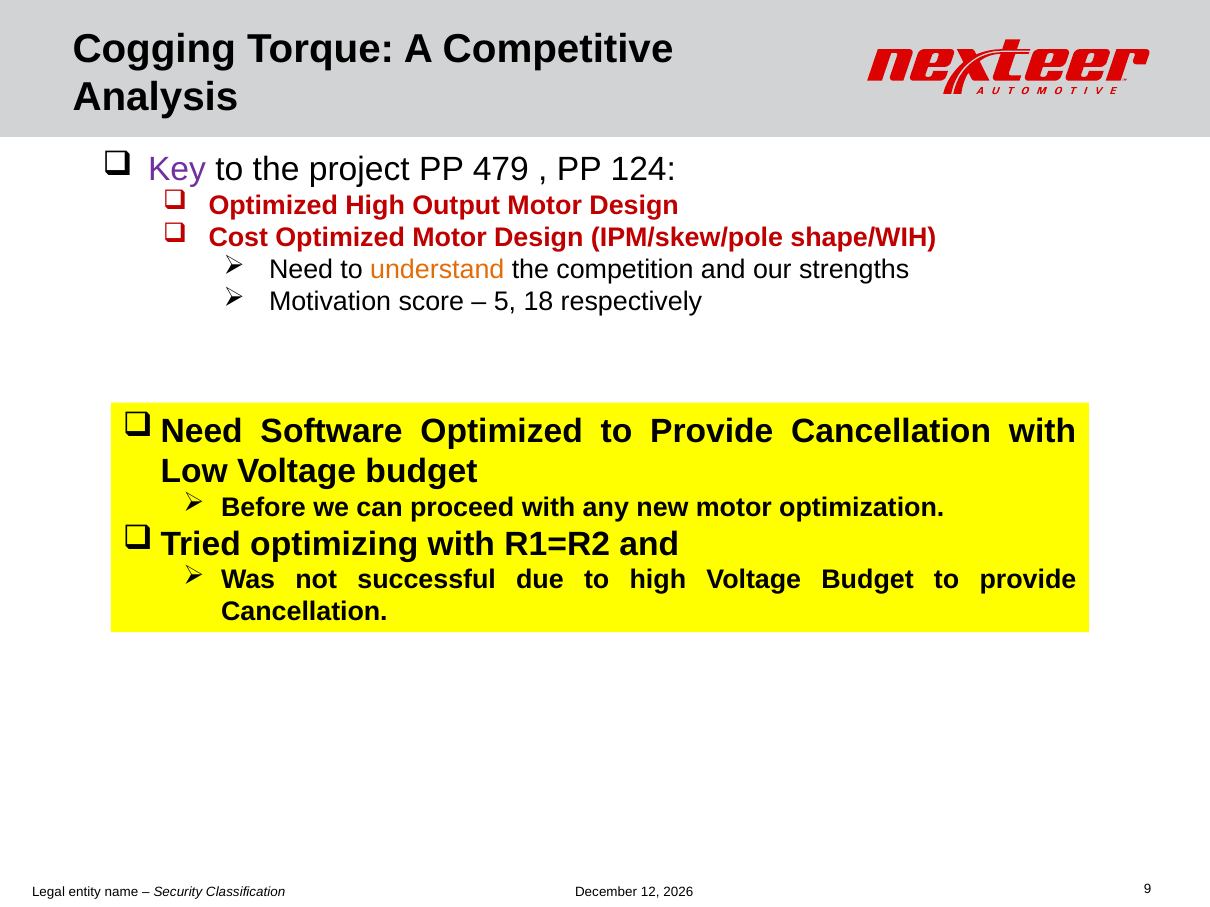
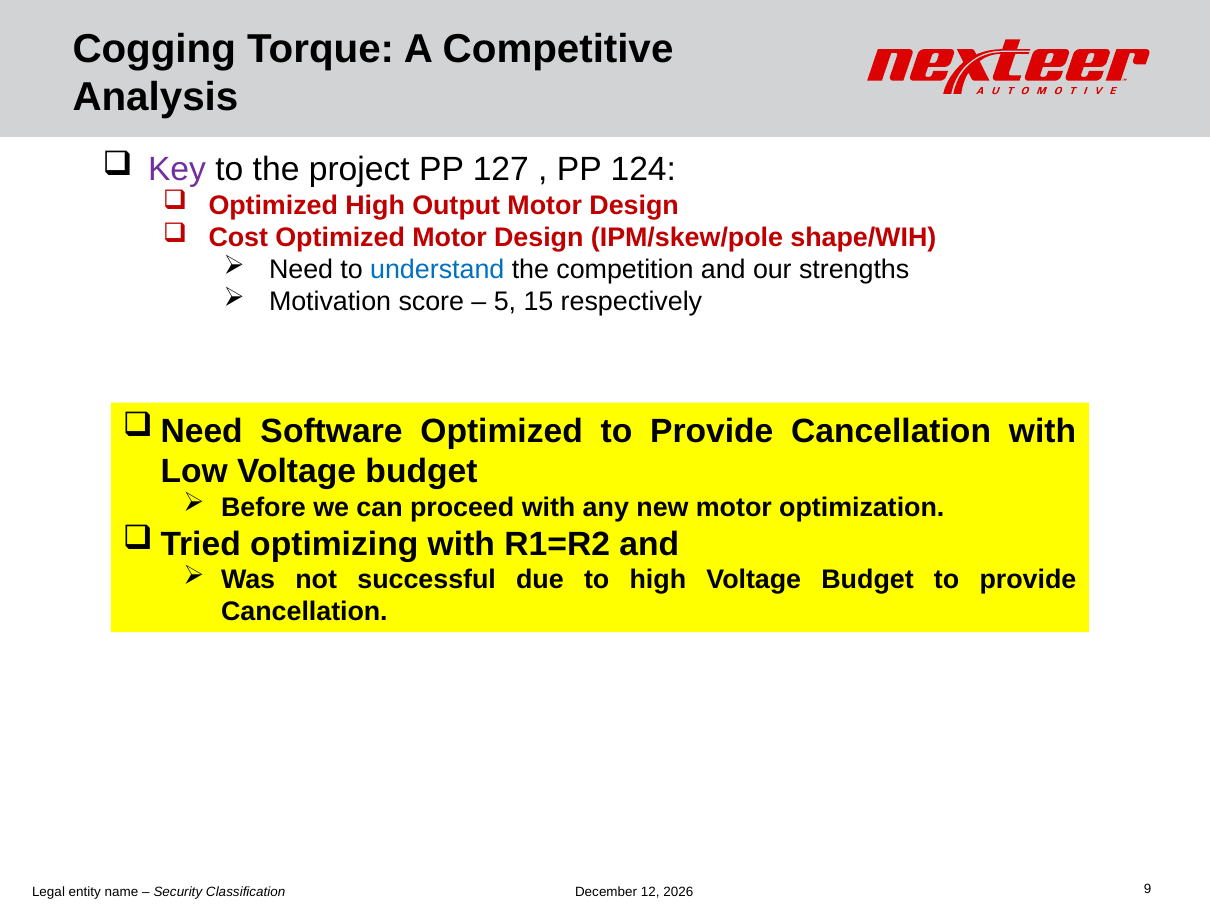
479: 479 -> 127 (501, 170)
understand colour: orange -> blue (437, 270)
18: 18 -> 15 (539, 302)
